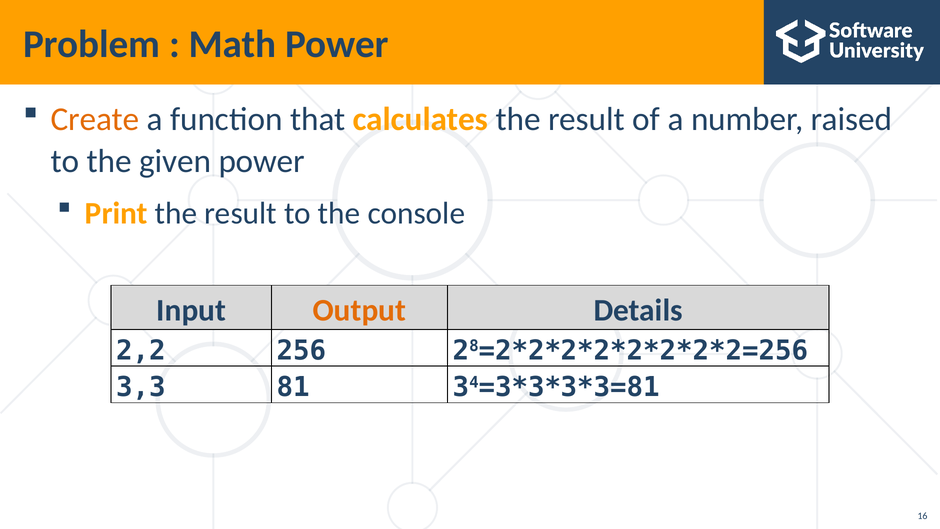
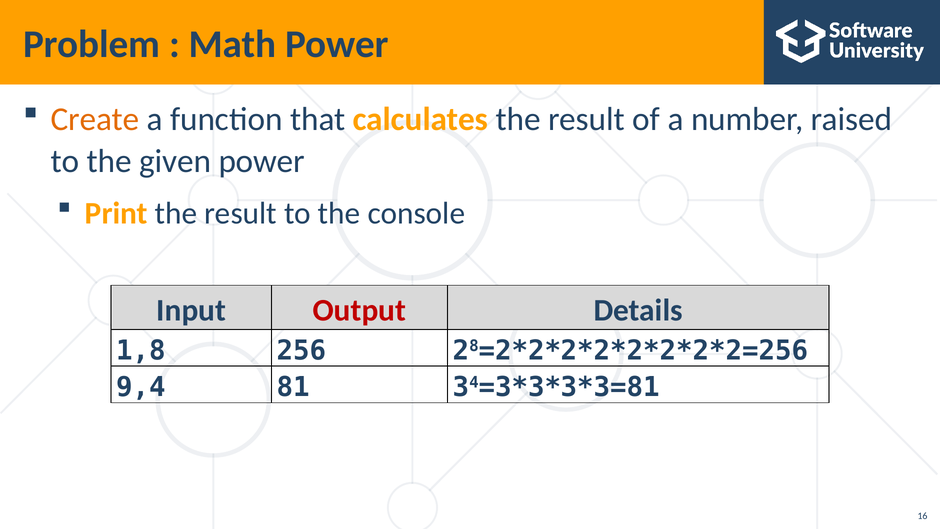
Output colour: orange -> red (359, 310)
2,2: 2,2 -> 1,8 (141, 350)
3,3: 3,3 -> 9,4 (141, 387)
